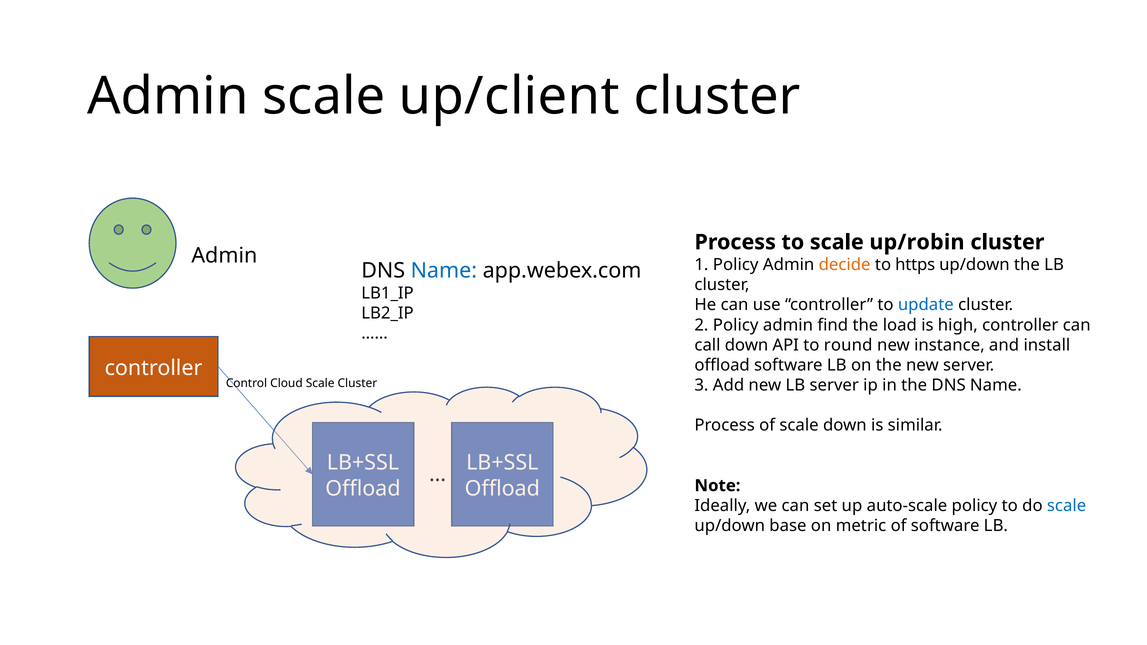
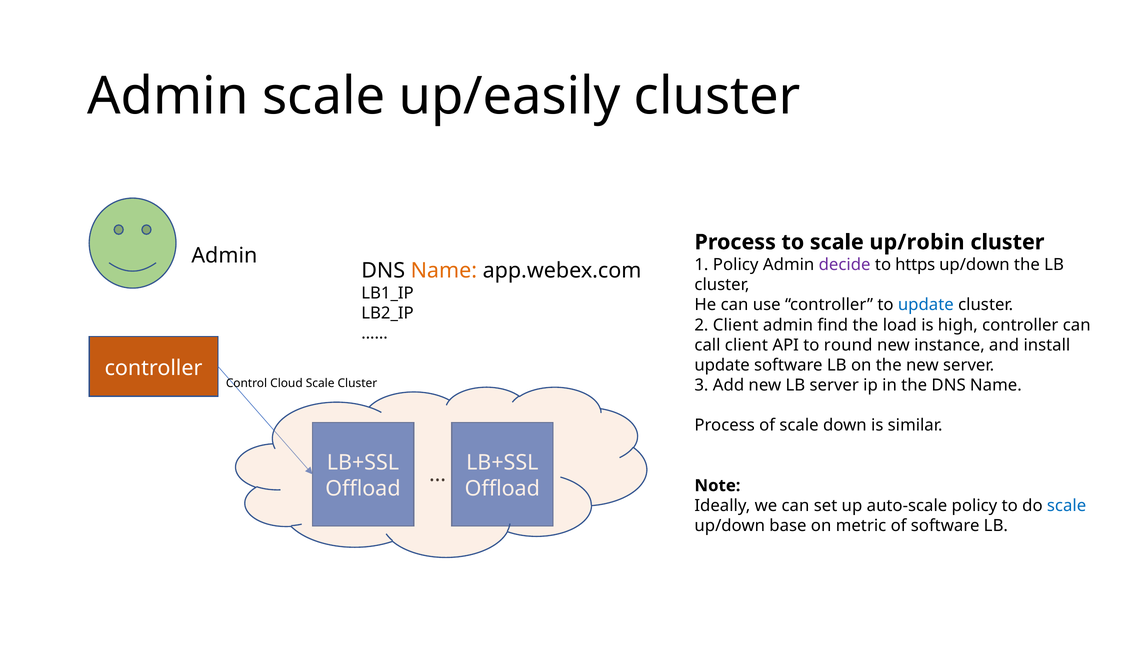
up/client: up/client -> up/easily (510, 96)
decide colour: orange -> purple (845, 265)
Name colour: blue -> orange (444, 271)
2 Policy: Policy -> Client (736, 325)
call down: down -> client (746, 345)
offload: offload -> update (722, 365)
